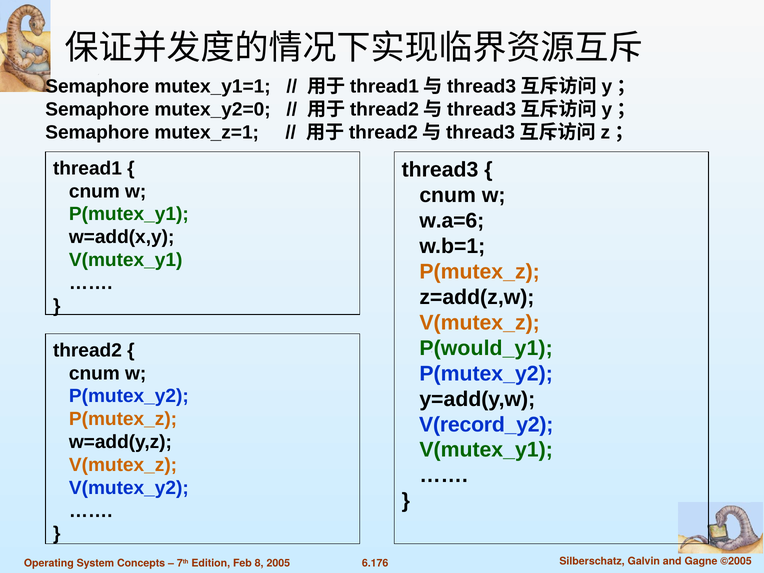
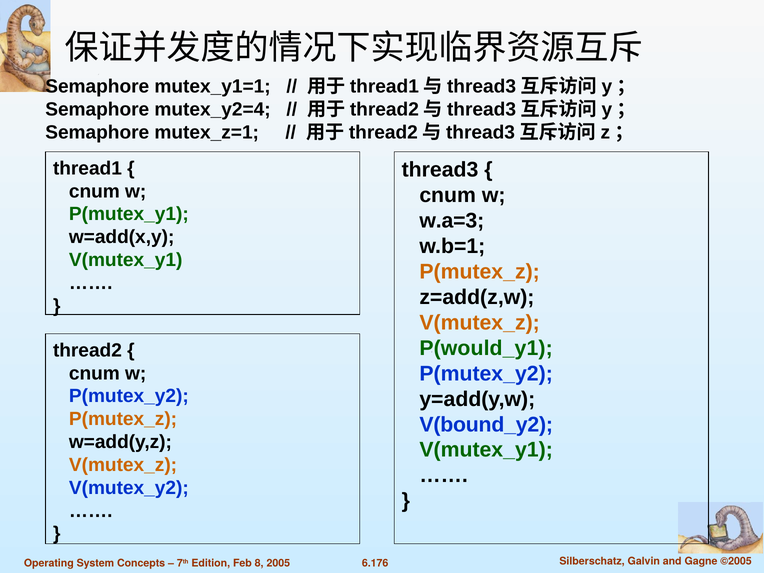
mutex_y2=0: mutex_y2=0 -> mutex_y2=4 (213, 110)
w.a=6: w.a=6 -> w.a=3 (452, 221)
V(record_y2: V(record_y2 -> V(bound_y2 (486, 425)
